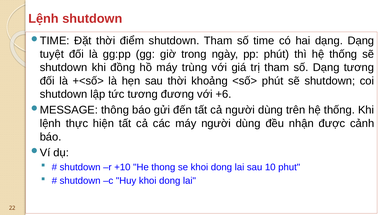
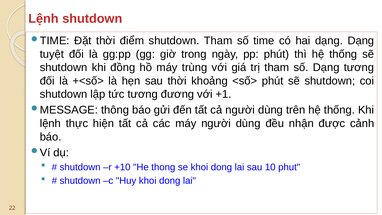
+6: +6 -> +1 (223, 94)
